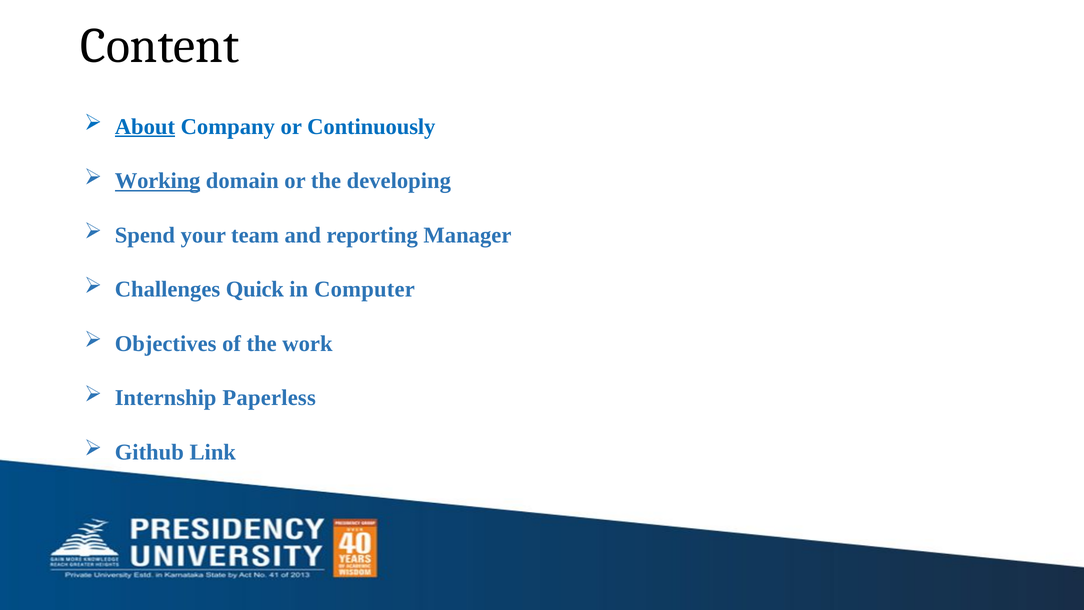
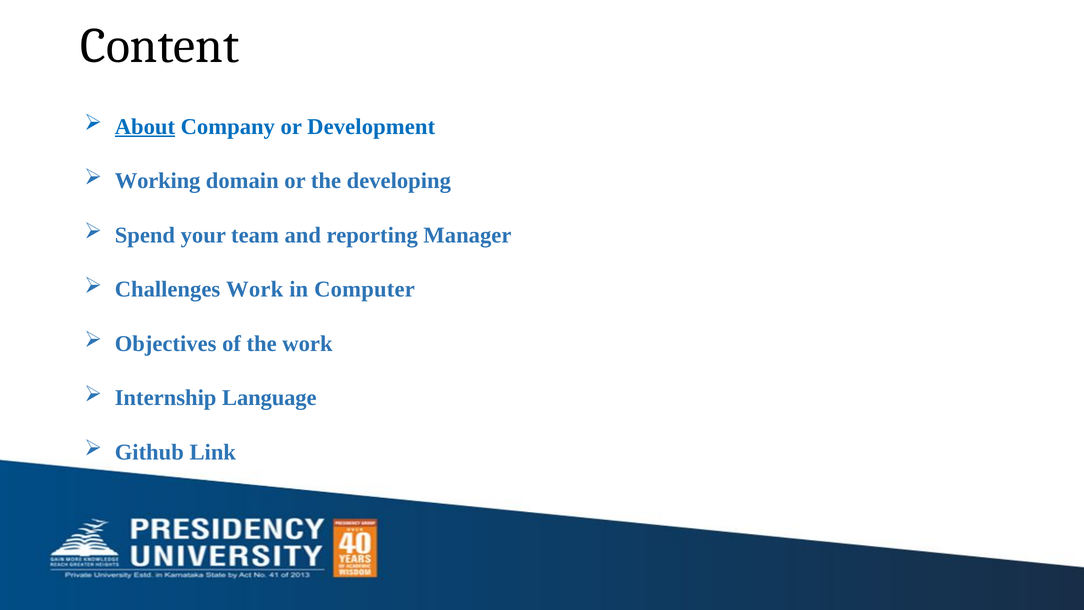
Continuously: Continuously -> Development (371, 127)
Working underline: present -> none (158, 181)
Challenges Quick: Quick -> Work (255, 289)
Paperless: Paperless -> Language (269, 398)
